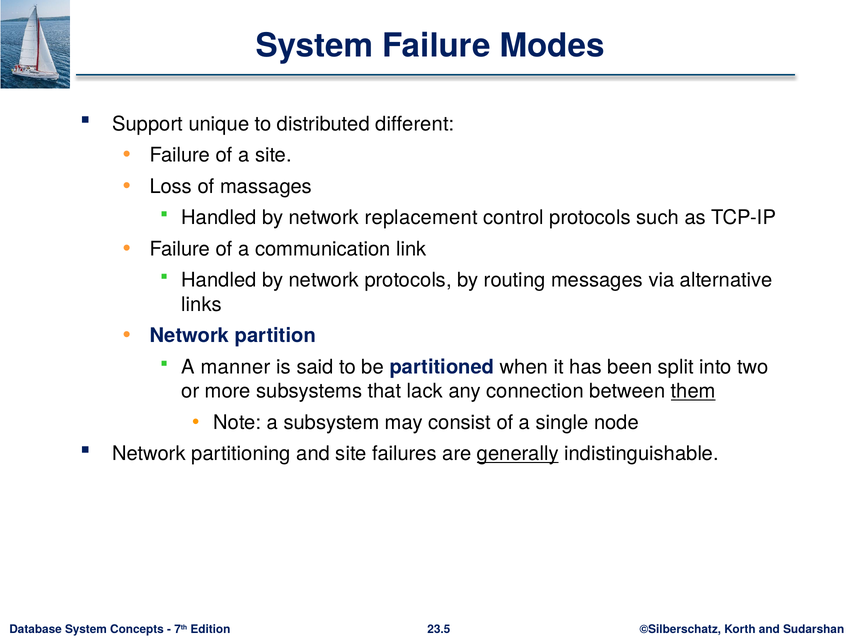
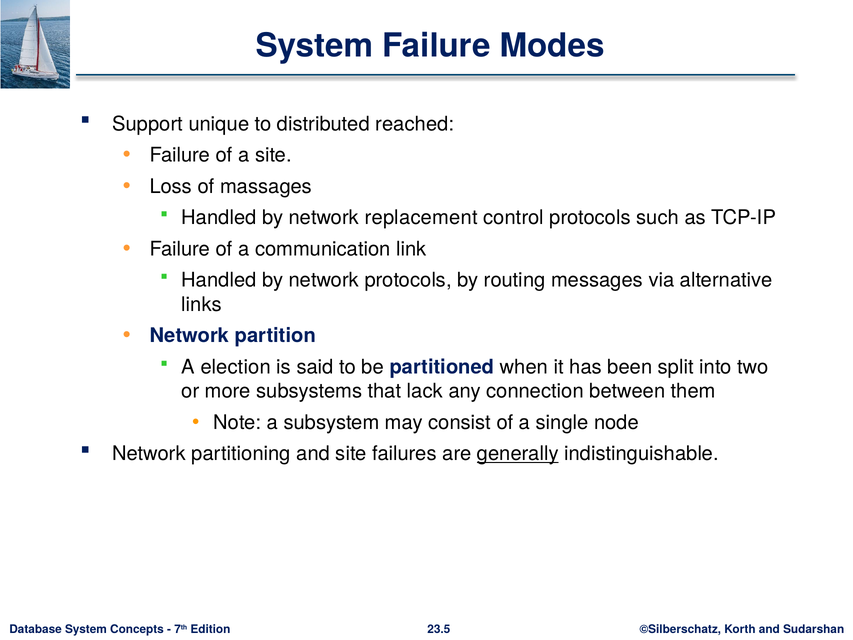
different: different -> reached (415, 124)
manner: manner -> election (236, 367)
them underline: present -> none (693, 391)
